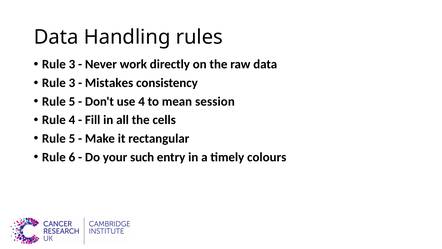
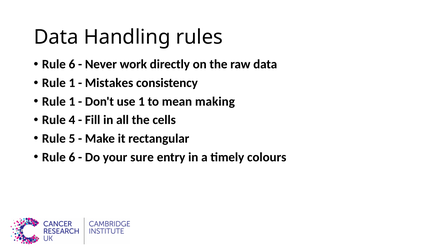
3: 3 -> 6 (72, 64)
3: 3 -> 1 (72, 83)
5: 5 -> 1 (72, 101)
use 4: 4 -> 1 (142, 101)
session: session -> making (215, 101)
such: such -> sure (142, 157)
